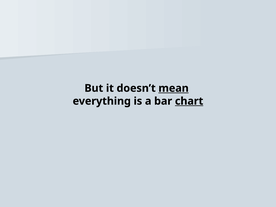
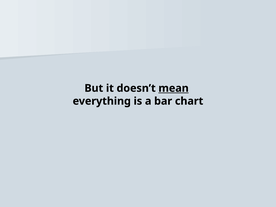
chart underline: present -> none (189, 101)
